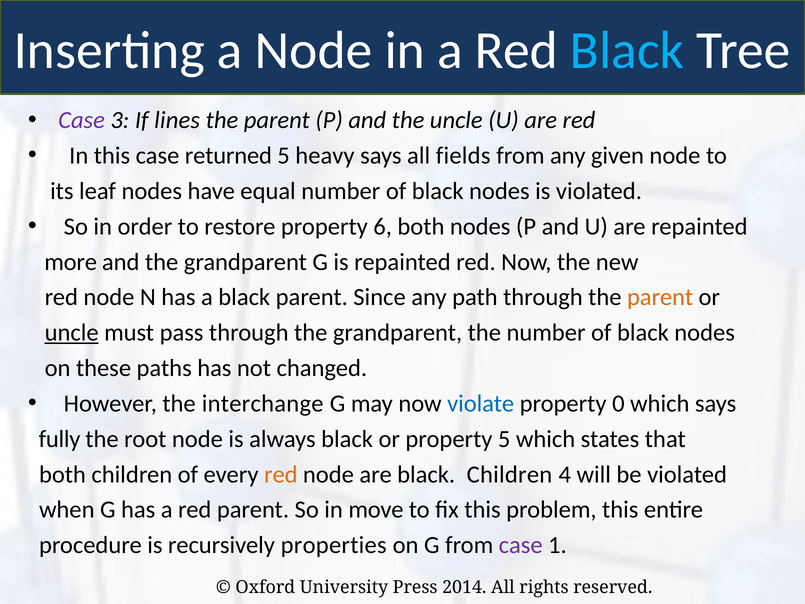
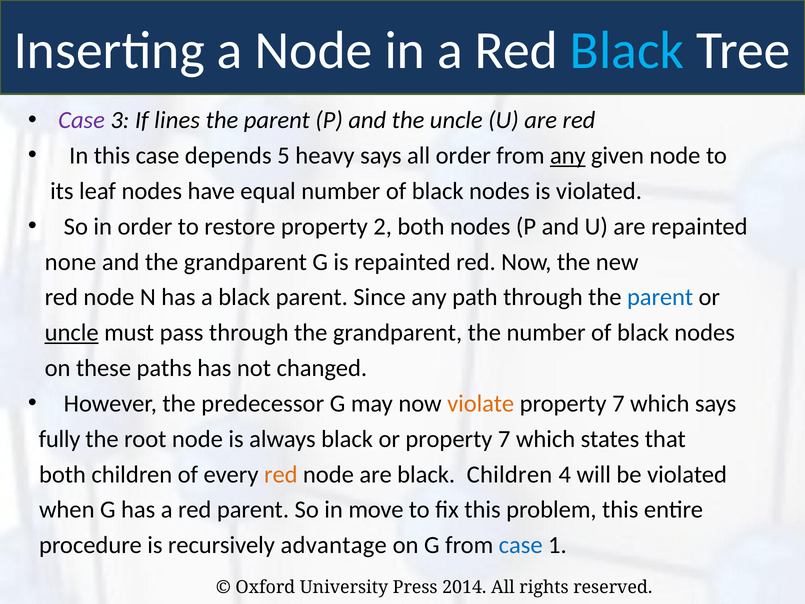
returned: returned -> depends (228, 156)
all fields: fields -> order (463, 156)
any underline: none -> present (568, 156)
6: 6 -> 2 (383, 226)
more: more -> none (70, 262)
parent colour: orange -> blue (660, 297)
interchange: interchange -> predecessor (263, 403)
violate colour: blue -> orange (481, 403)
0: 0 -> 7 (618, 403)
or property 5: 5 -> 7 (504, 439)
properties: properties -> advantage (334, 545)
case colour: purple -> blue (521, 545)
